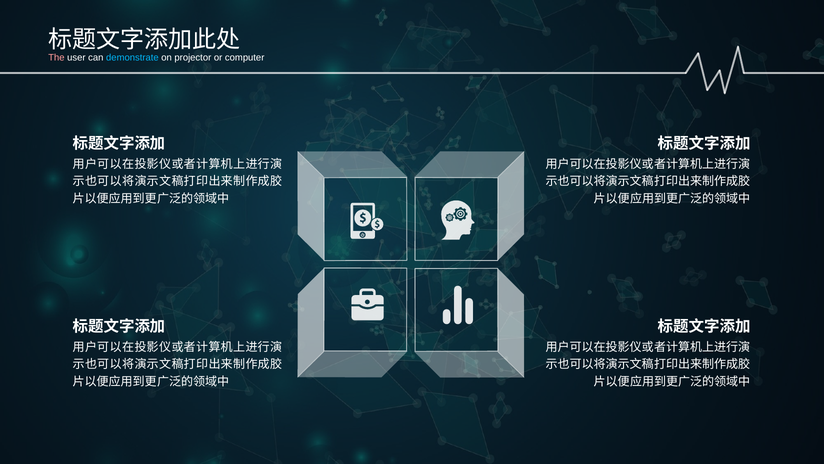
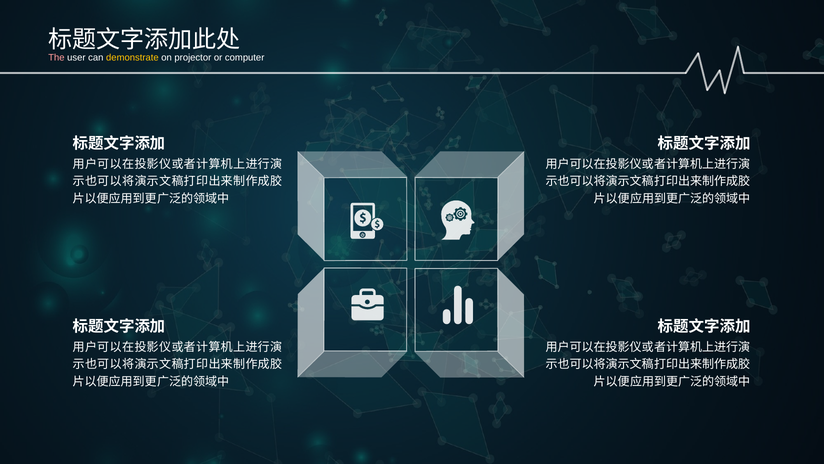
demonstrate colour: light blue -> yellow (132, 57)
